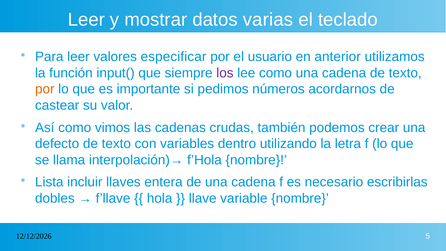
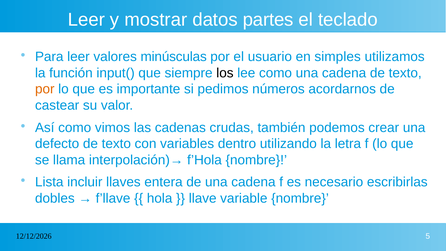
varias: varias -> partes (268, 20)
especificar: especificar -> minúsculas (174, 57)
anterior: anterior -> simples (338, 57)
los colour: purple -> black (225, 73)
